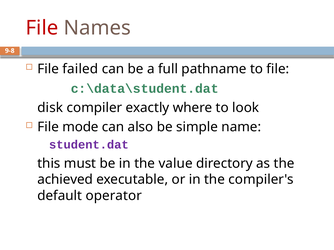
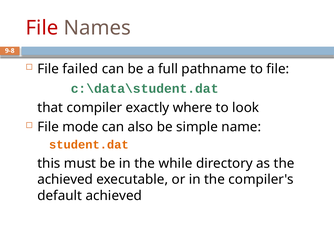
disk: disk -> that (50, 108)
student.dat colour: purple -> orange (89, 145)
value: value -> while (176, 164)
default operator: operator -> achieved (114, 196)
